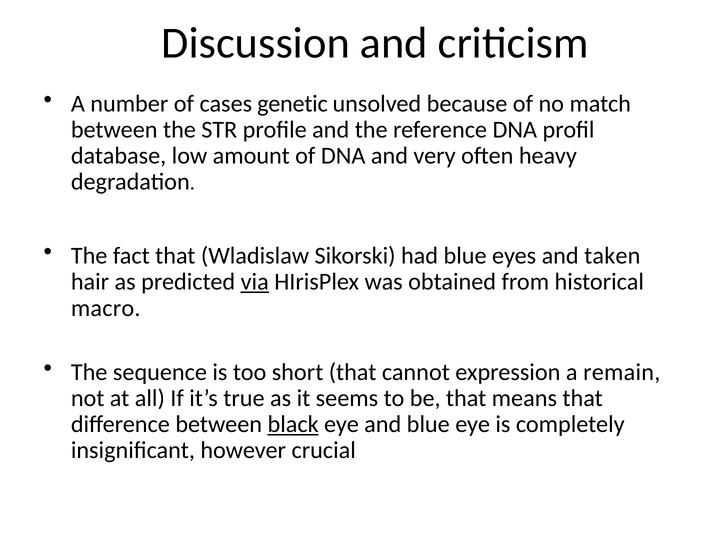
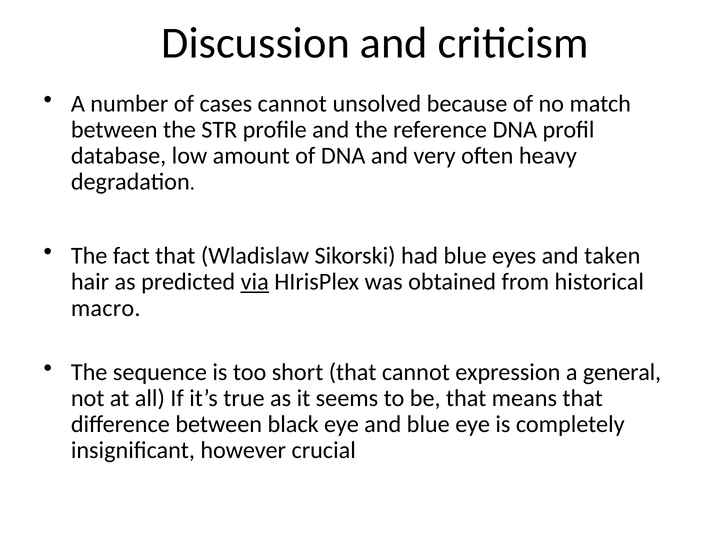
cases genetic: genetic -> cannot (292, 104)
remain: remain -> general (622, 372)
black underline: present -> none (293, 425)
